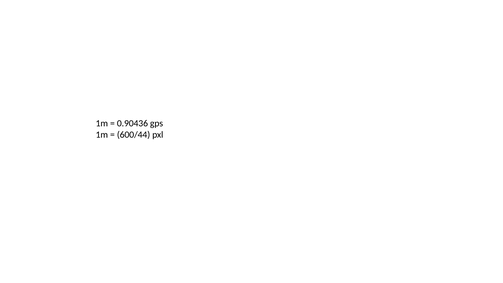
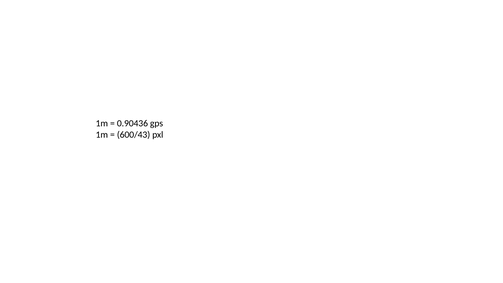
600/44: 600/44 -> 600/43 (134, 135)
